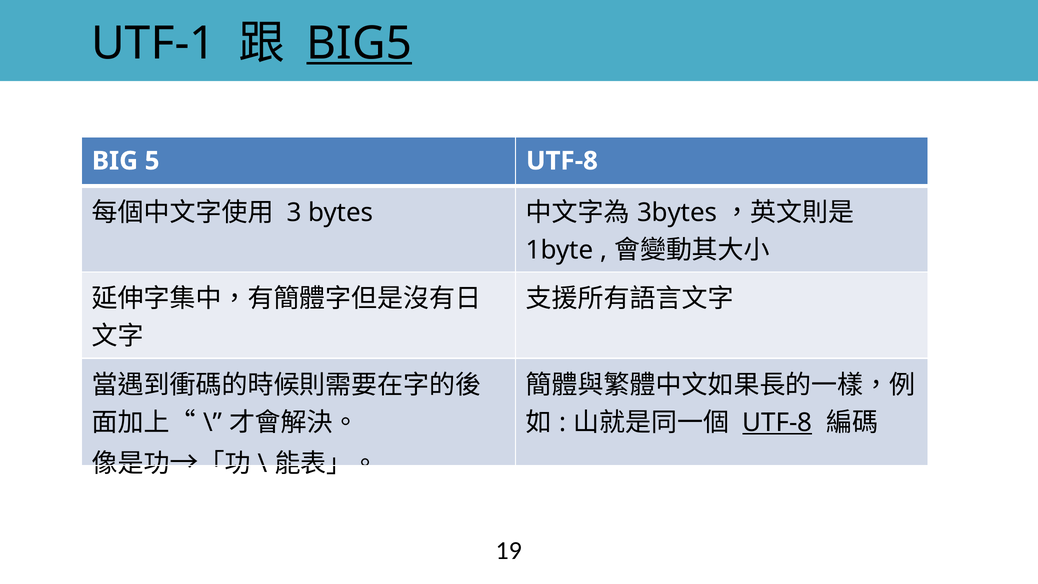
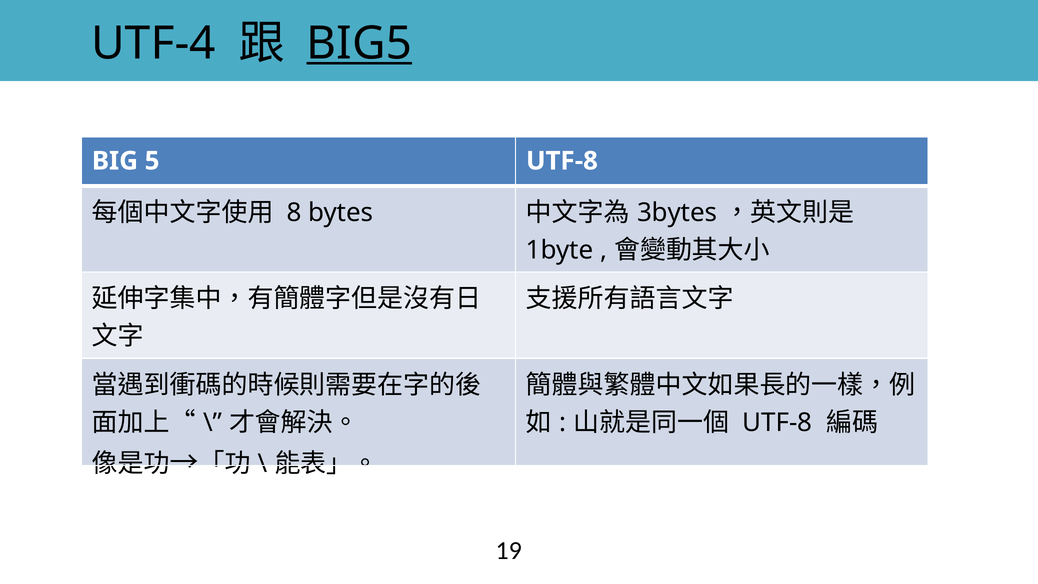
UTF-1: UTF-1 -> UTF-4 (154, 43)
3: 3 -> 8 (294, 213)
UTF-8 underline: present -> none (777, 423)
